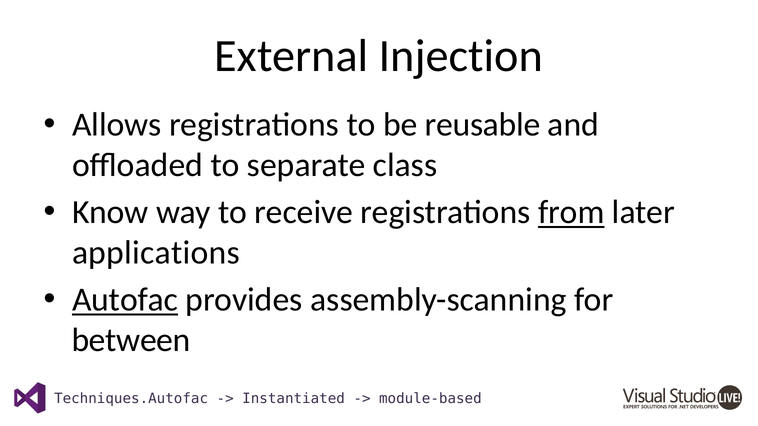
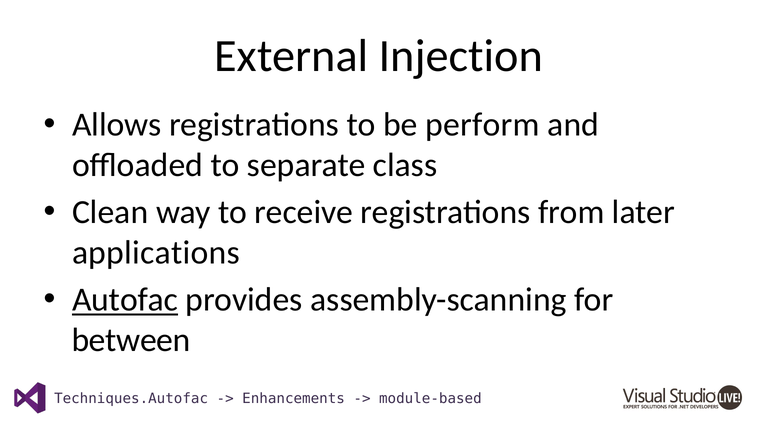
reusable: reusable -> perform (482, 125)
Know: Know -> Clean (110, 212)
from underline: present -> none (571, 212)
Instantiated: Instantiated -> Enhancements (294, 399)
